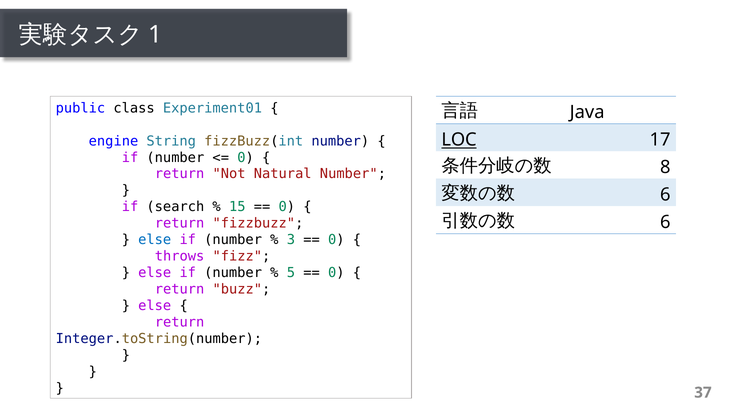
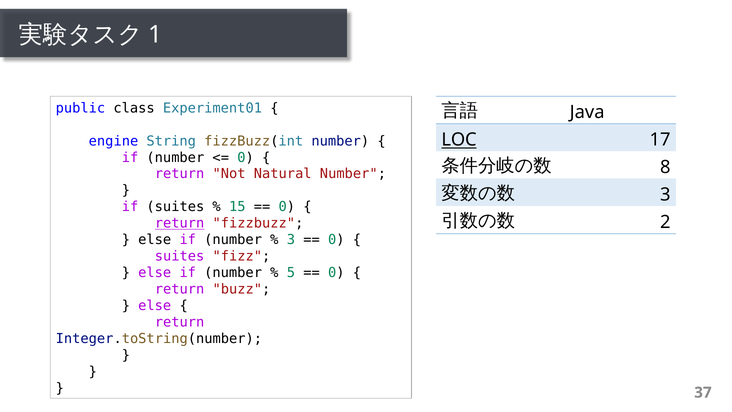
6: 6 -> 3 (665, 195)
if search: search -> suites (175, 207)
6: 6 -> 2 (665, 222)
return underline: none -> present (180, 223)
else colour: blue -> black (155, 240)
throws: throws -> suites (180, 256)
